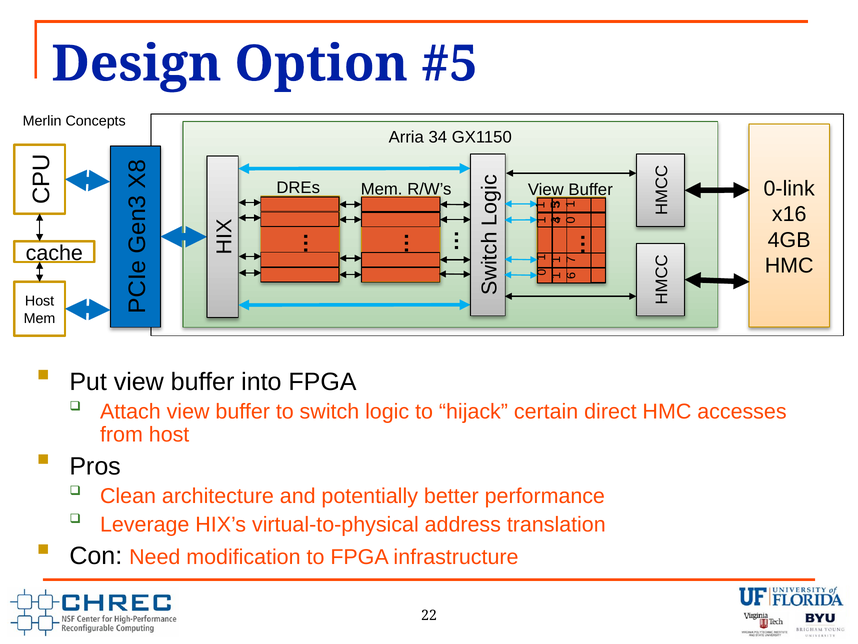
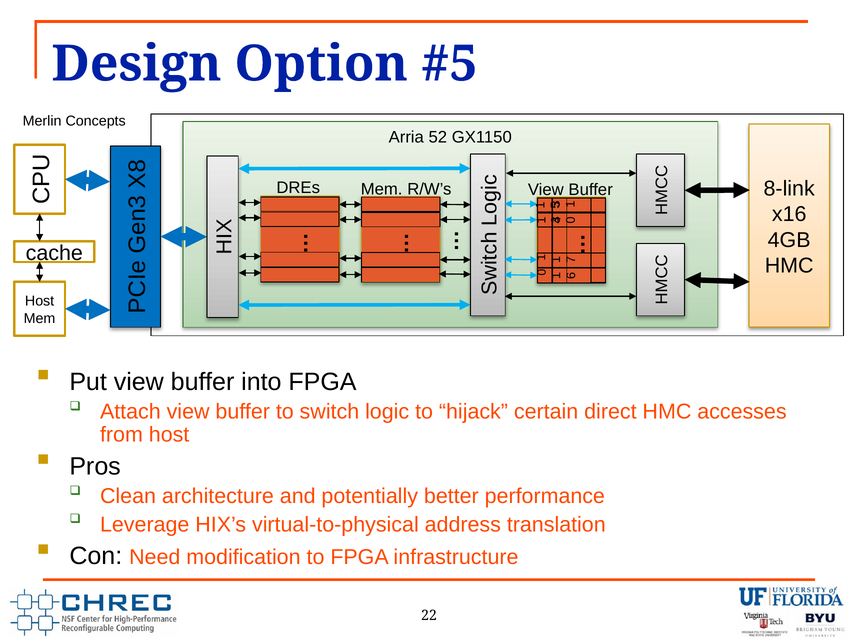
34: 34 -> 52 (438, 137)
0-link: 0-link -> 8-link (789, 188)
